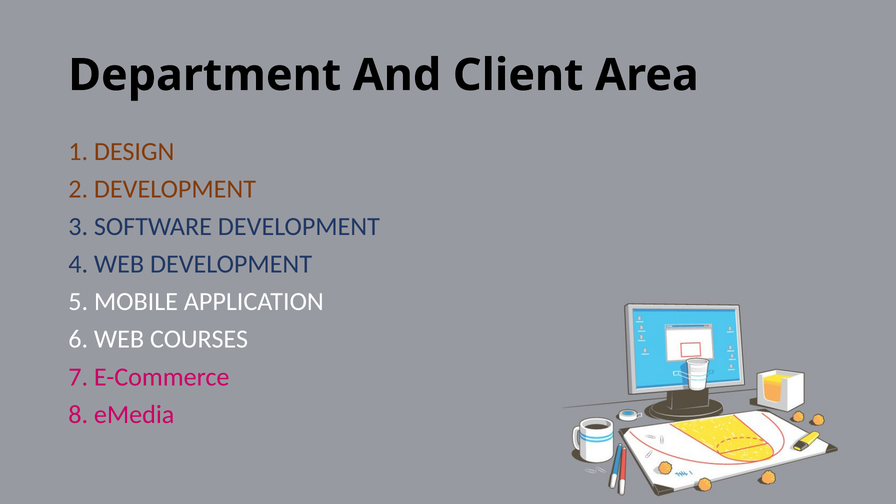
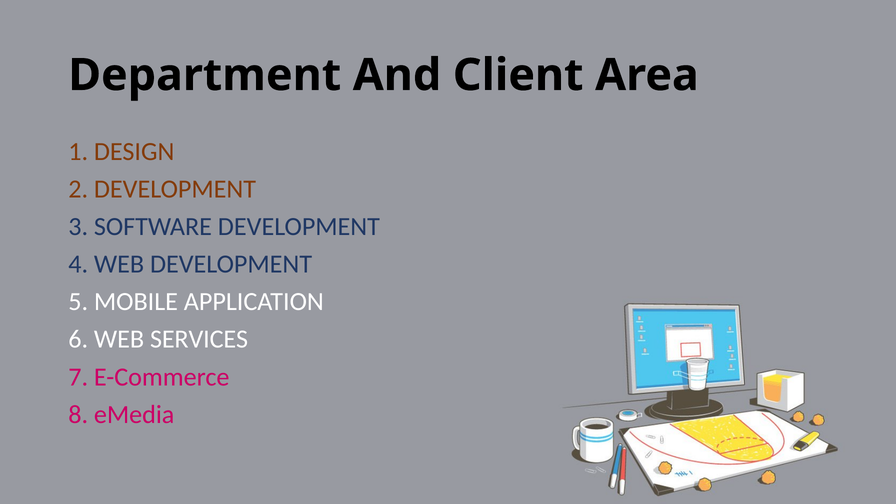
COURSES: COURSES -> SERVICES (199, 339)
